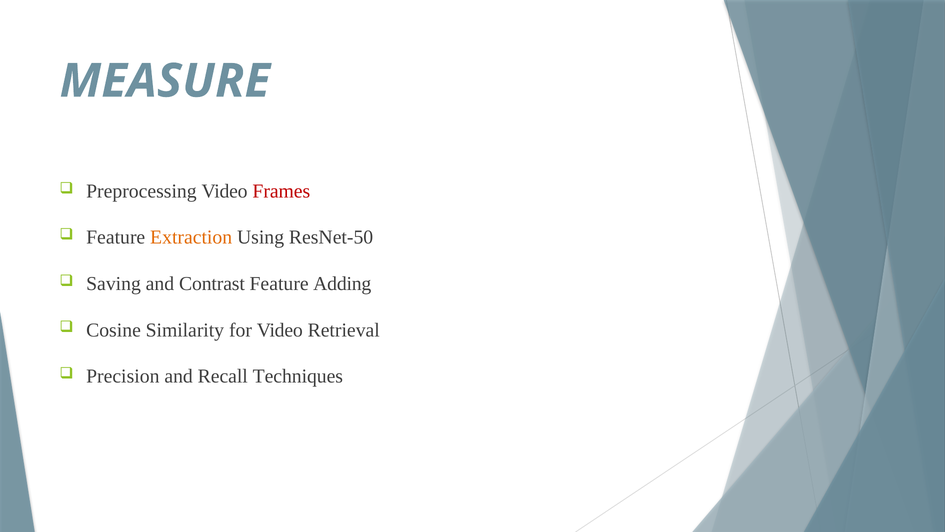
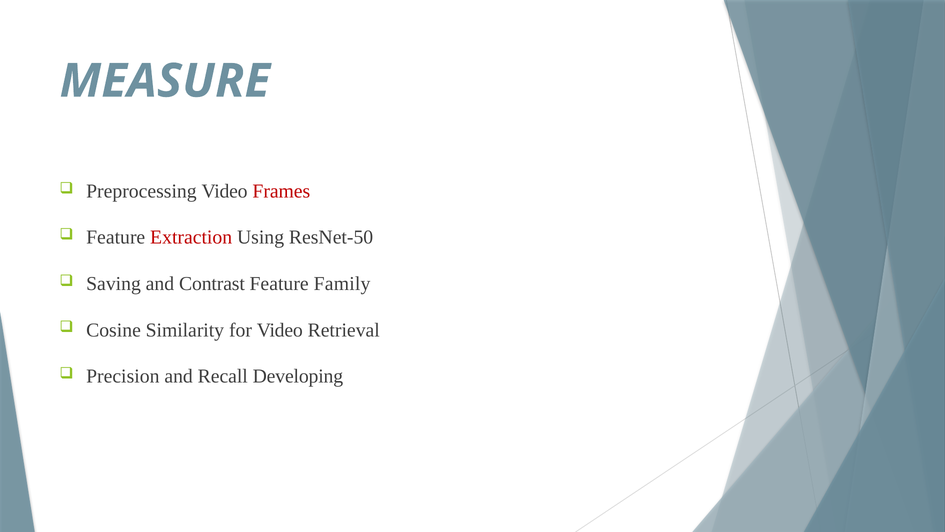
Extraction colour: orange -> red (191, 237)
Adding: Adding -> Family (342, 284)
Techniques: Techniques -> Developing (298, 376)
